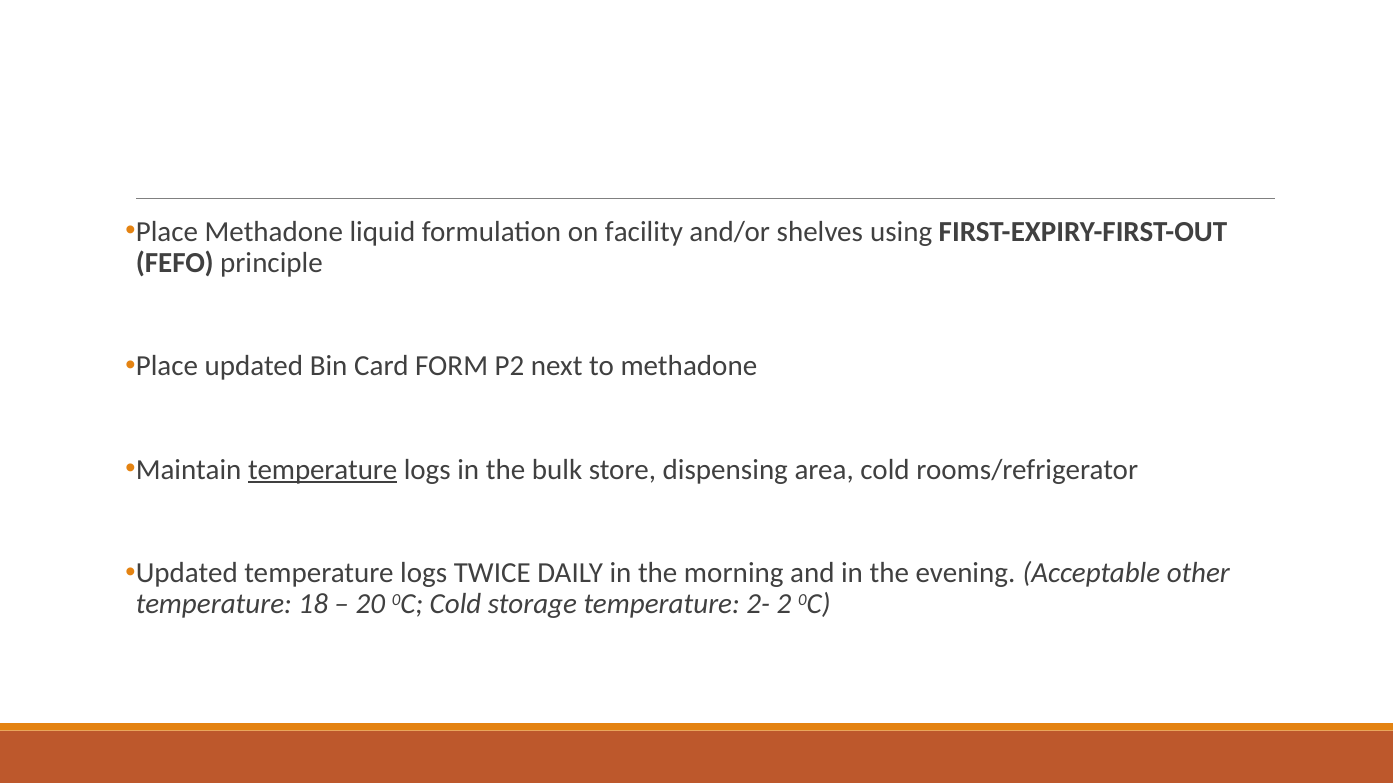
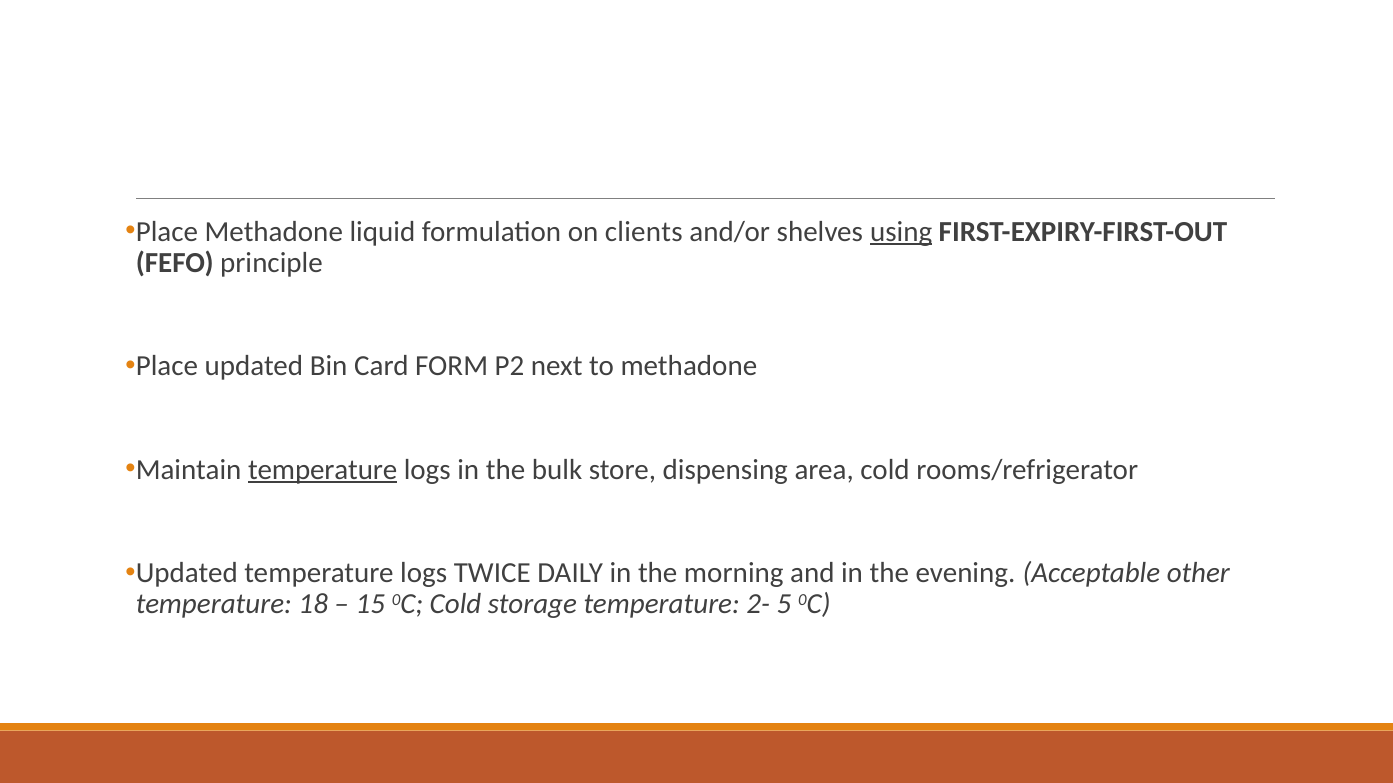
facility: facility -> clients (644, 232)
using underline: none -> present (901, 232)
20: 20 -> 15 (370, 605)
2: 2 -> 5 (784, 605)
